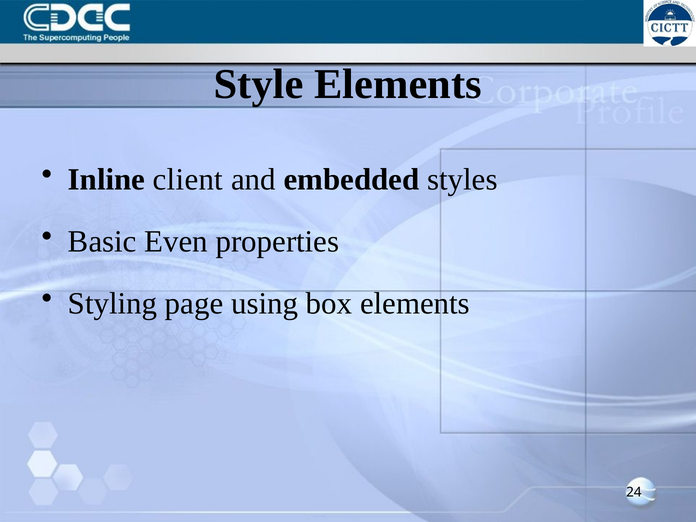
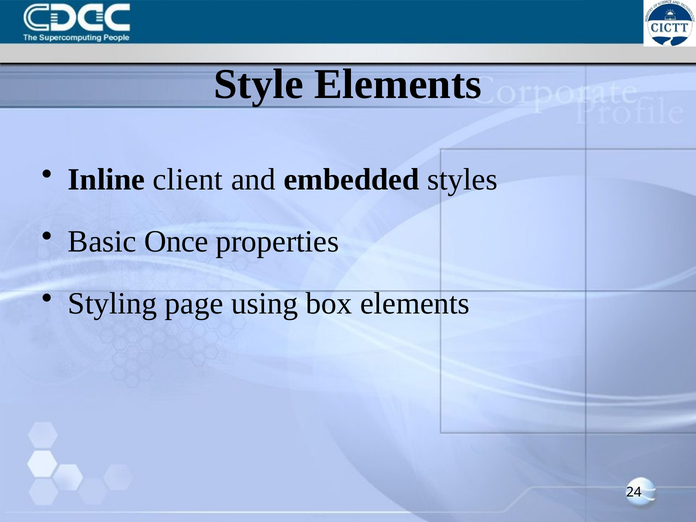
Even: Even -> Once (176, 242)
